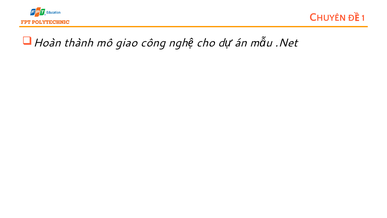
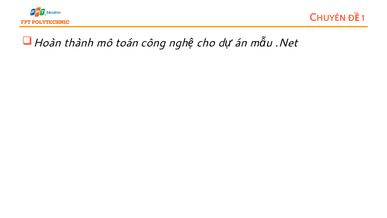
giao: giao -> toán (126, 43)
